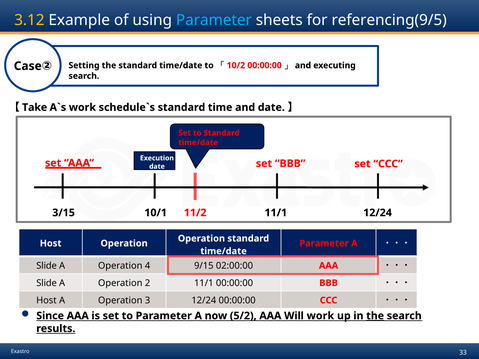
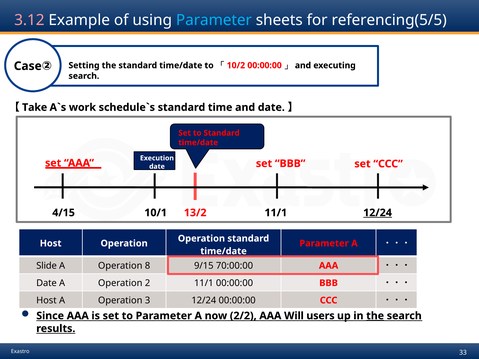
3.12 colour: yellow -> pink (29, 20)
referencing(9/5: referencing(9/5 -> referencing(5/5 (389, 20)
3/15: 3/15 -> 4/15 (64, 213)
11/2: 11/2 -> 13/2 (195, 213)
12/24 underline: none -> present (378, 213)
4: 4 -> 8 (148, 266)
02:00:00: 02:00:00 -> 70:00:00 (234, 266)
Slide: Slide -> Date (47, 283)
5/2: 5/2 -> 2/2 (243, 316)
Will work: work -> users (321, 316)
